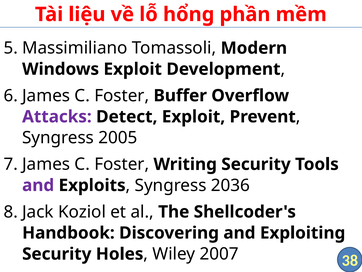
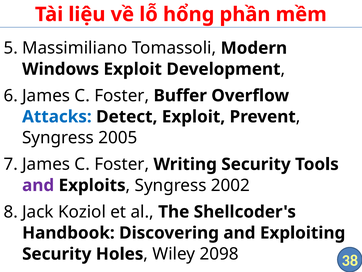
Attacks colour: purple -> blue (57, 117)
2036: 2036 -> 2002 (230, 185)
2007: 2007 -> 2098 (219, 254)
